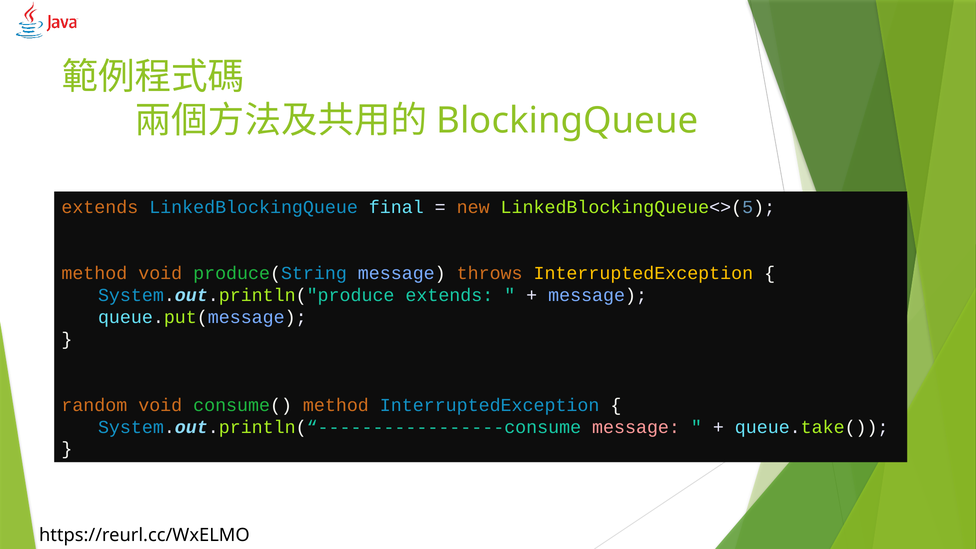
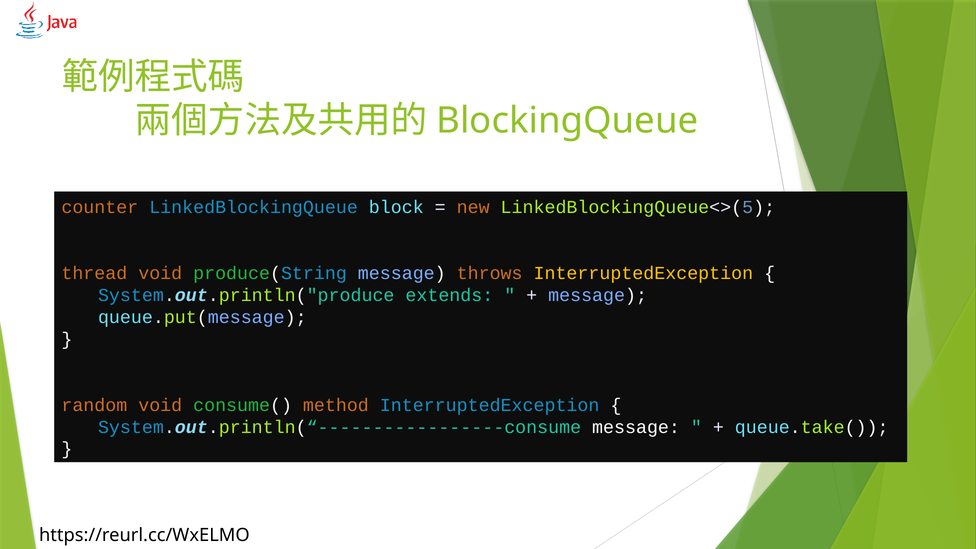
extends: extends -> counter (100, 207)
final: final -> block (396, 207)
method: method -> thread (94, 273)
message colour: pink -> white (636, 427)
